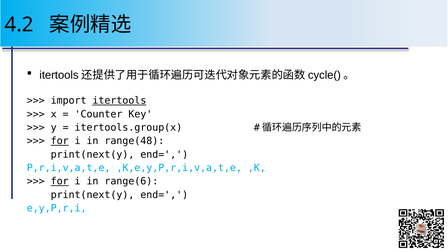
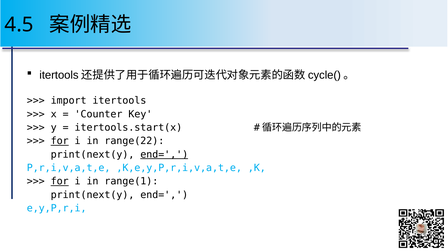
4.2: 4.2 -> 4.5 (19, 25)
itertools underline: present -> none (119, 101)
itertools.group(x: itertools.group(x -> itertools.start(x (128, 128)
range(48: range(48 -> range(22 (134, 141)
end= underline: none -> present (164, 154)
range(6: range(6 -> range(1 (131, 181)
